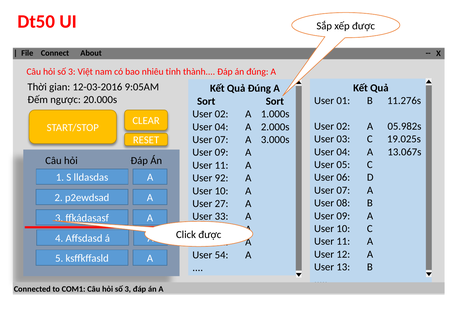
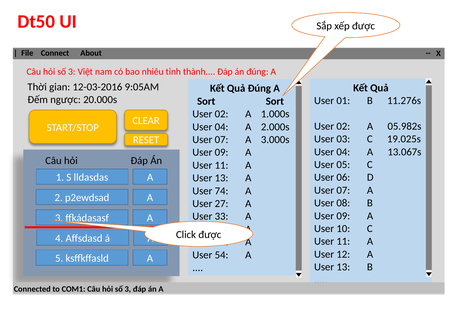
92: 92 -> 13 (222, 178)
10: 10 -> 74 (222, 191)
